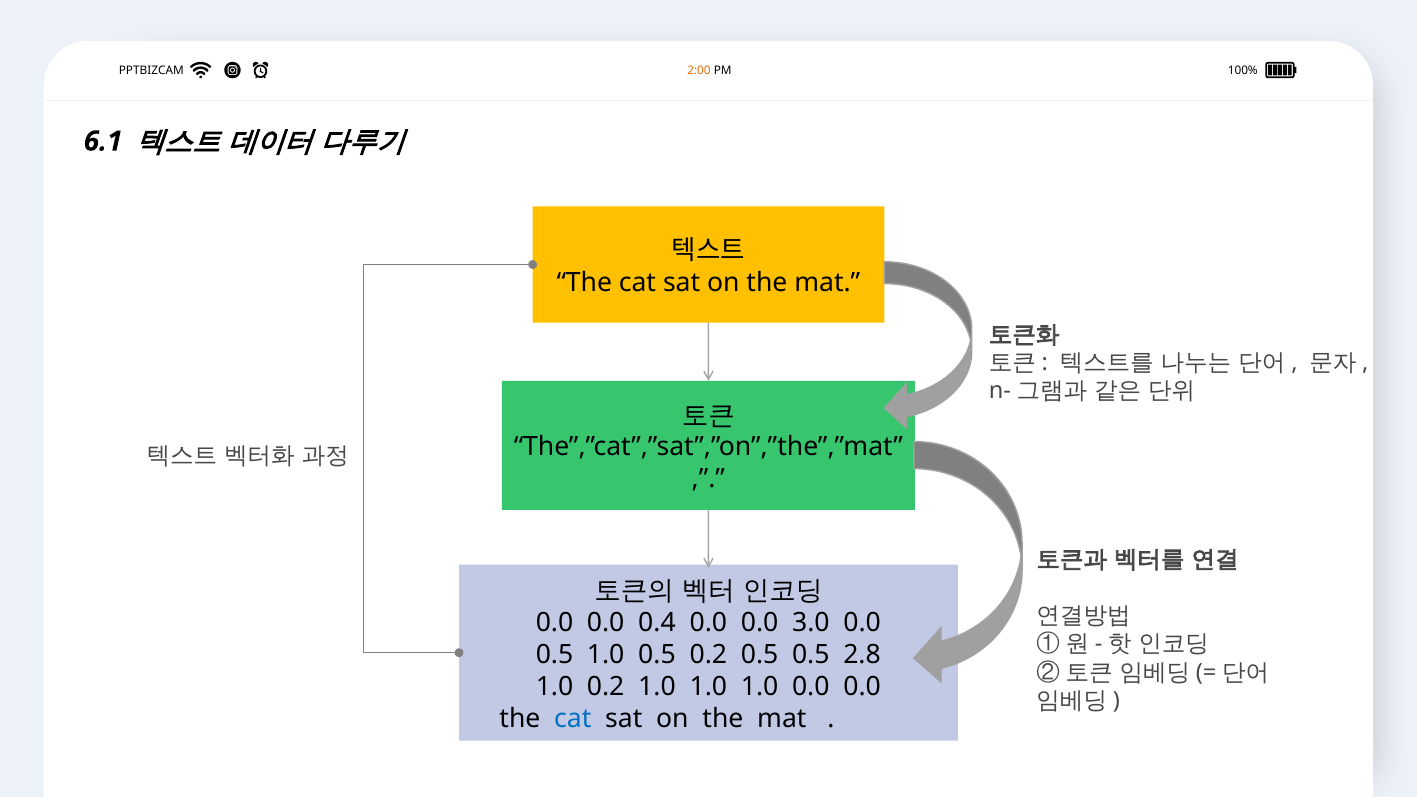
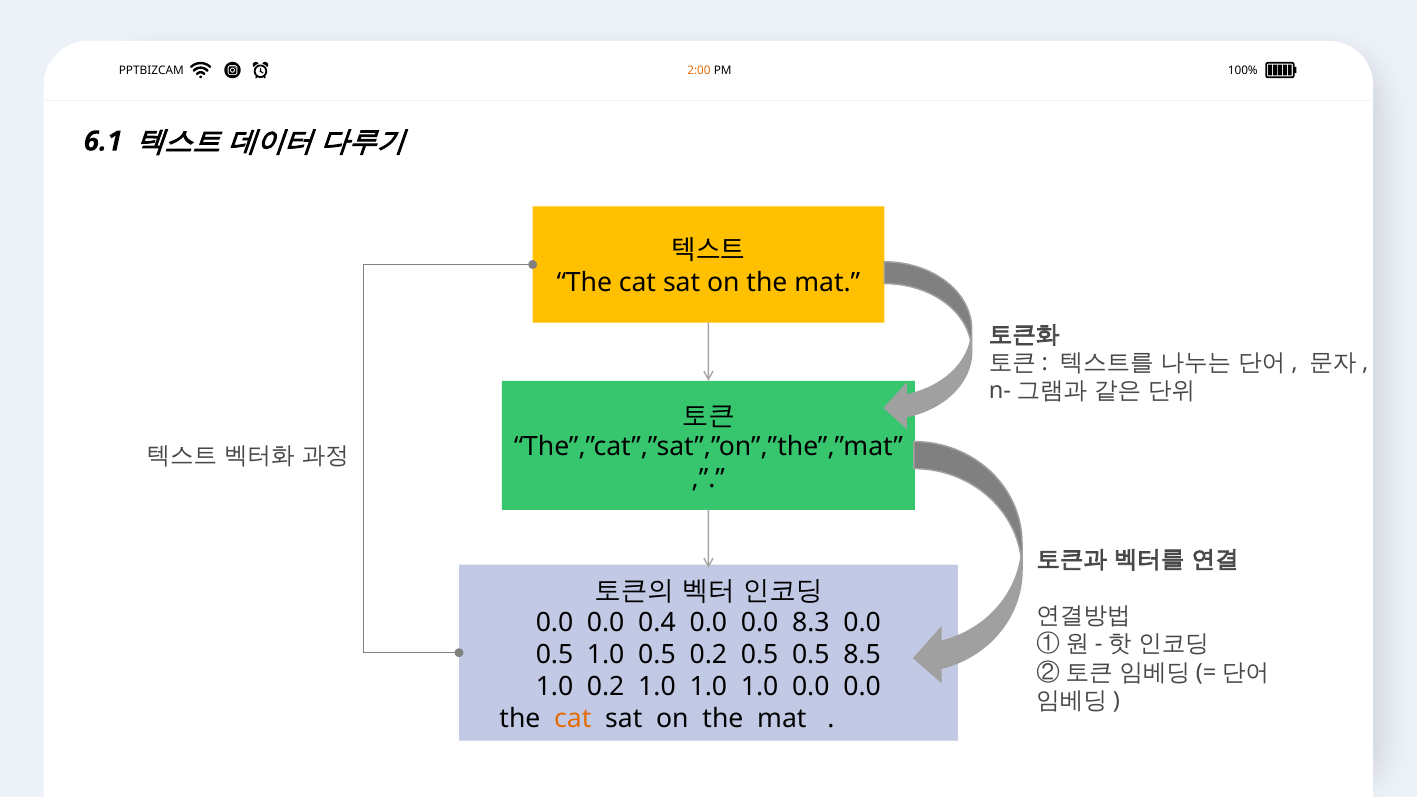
3.0: 3.0 -> 8.3 (811, 623)
2.8: 2.8 -> 8.5 (862, 655)
cat colour: blue -> orange (573, 718)
